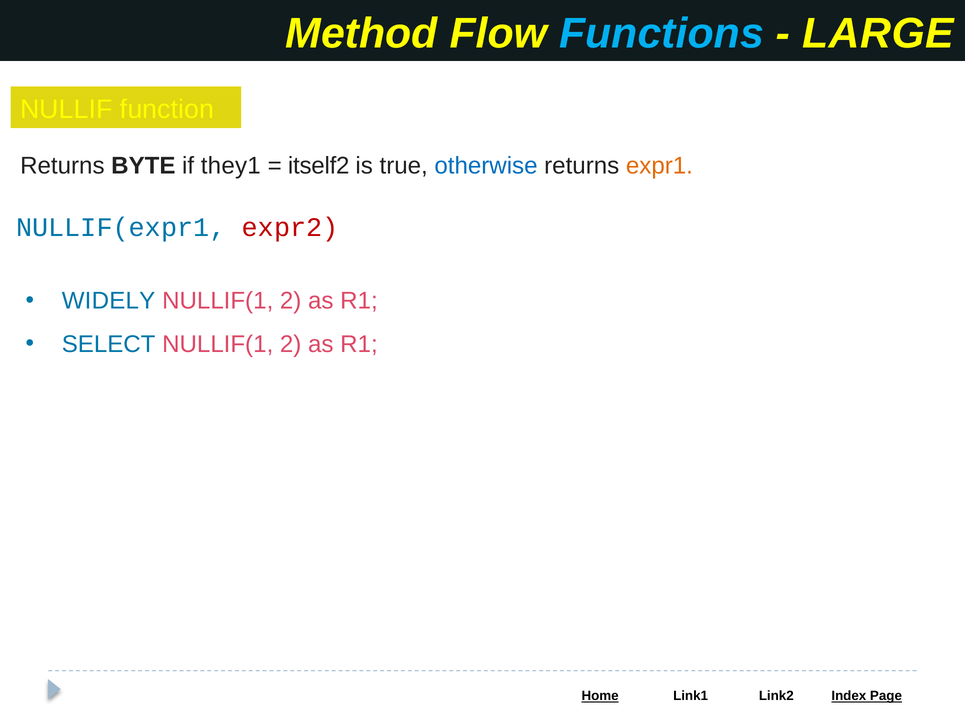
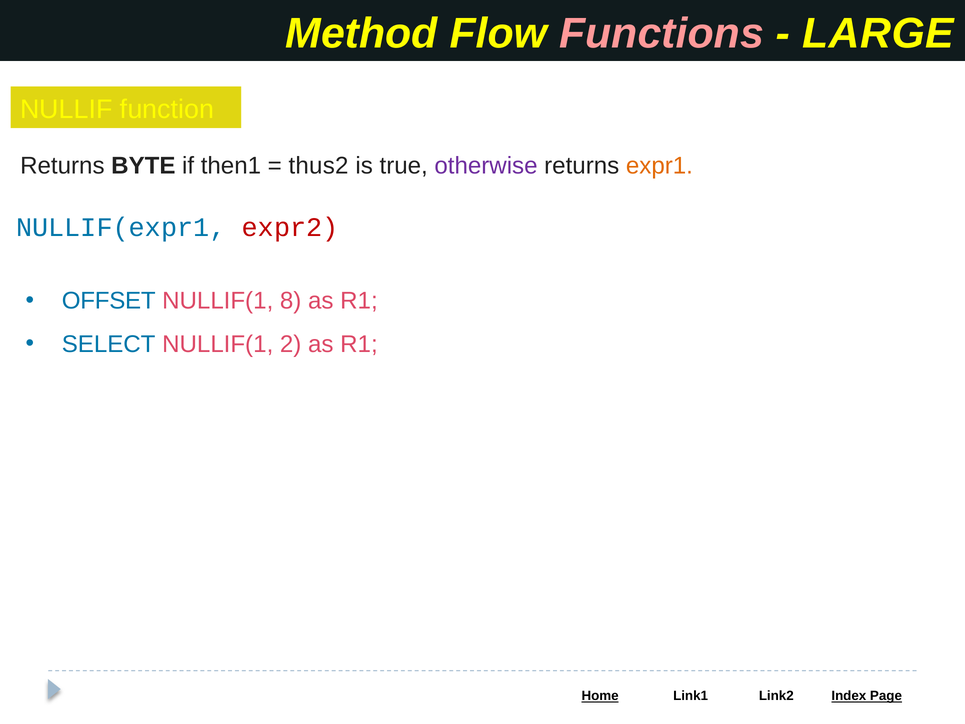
Functions colour: light blue -> pink (661, 33)
they1: they1 -> then1 (231, 166)
itself2: itself2 -> thus2 (319, 166)
otherwise colour: blue -> purple (486, 166)
WIDELY: WIDELY -> OFFSET (109, 301)
2: 2 -> 8 (291, 301)
